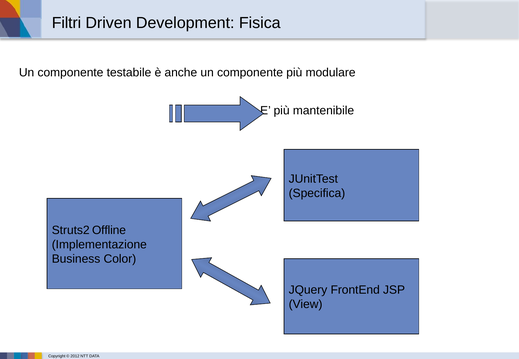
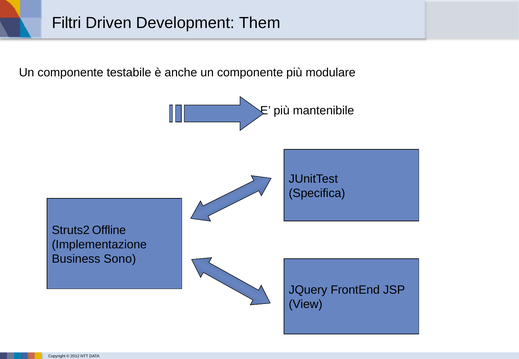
Fisica: Fisica -> Them (260, 23)
Color: Color -> Sono (120, 259)
